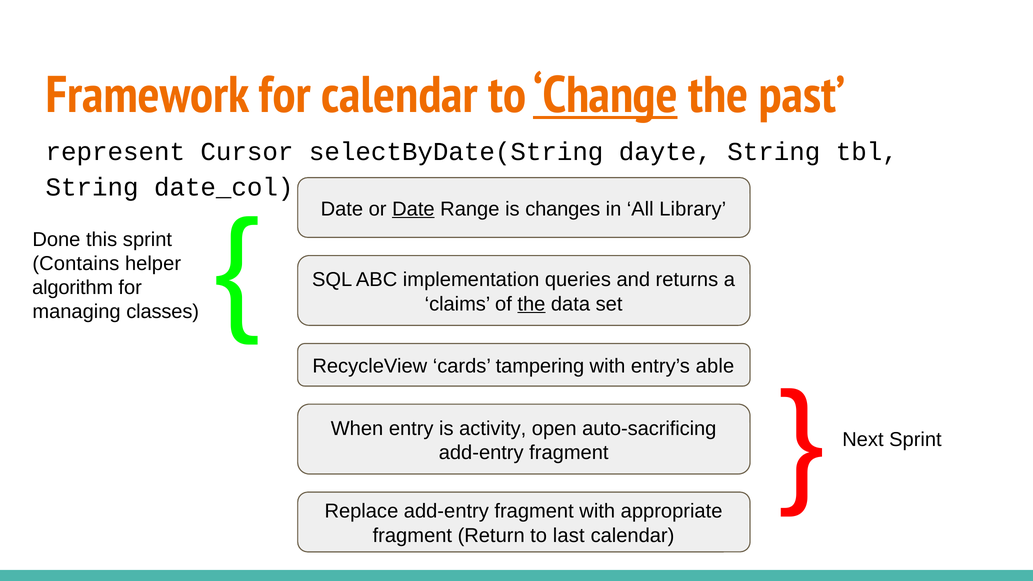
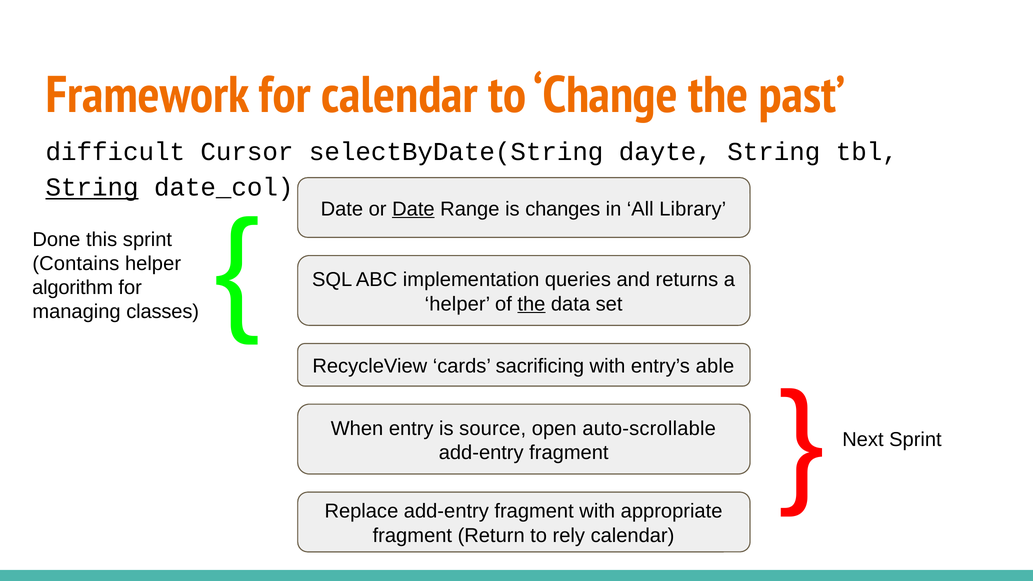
Change underline: present -> none (605, 95)
represent: represent -> difficult (115, 152)
String underline: none -> present (92, 188)
claims: claims -> helper (457, 304)
tampering: tampering -> sacrificing (540, 366)
activity: activity -> source (493, 428)
auto-sacrificing: auto-sacrificing -> auto-scrollable (649, 428)
last: last -> rely (569, 535)
